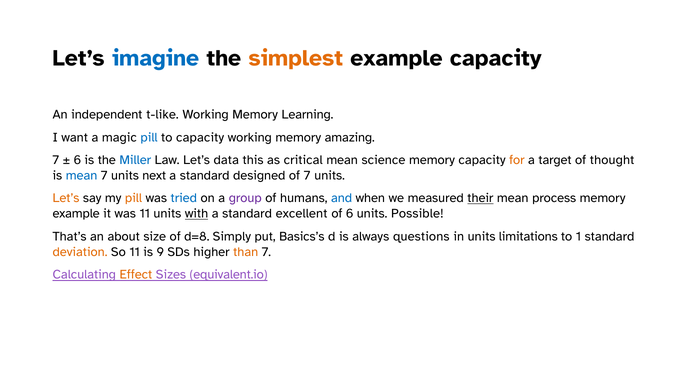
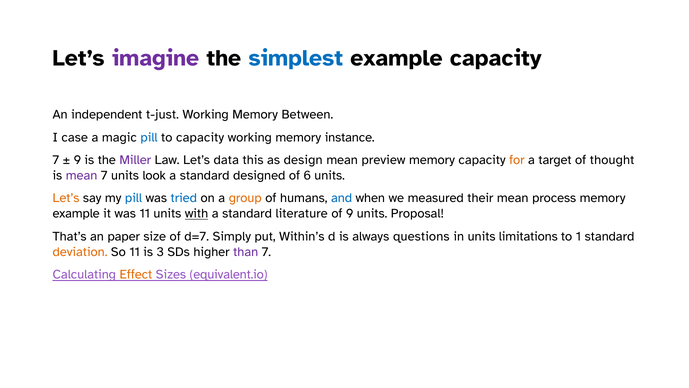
imagine colour: blue -> purple (156, 58)
simplest colour: orange -> blue (296, 58)
t-like: t-like -> t-just (162, 114)
Learning: Learning -> Between (307, 114)
want: want -> case (75, 137)
amazing: amazing -> instance (350, 137)
6: 6 -> 9 (77, 160)
Miller colour: blue -> purple (135, 160)
critical: critical -> design (303, 160)
science: science -> preview (383, 160)
mean colour: blue -> purple (82, 175)
next: next -> look (154, 175)
of 7: 7 -> 6 (307, 175)
pill colour: orange -> blue (134, 198)
group colour: purple -> orange (245, 198)
their underline: present -> none (480, 198)
excellent: excellent -> literature (302, 213)
of 6: 6 -> 9 (350, 213)
Possible: Possible -> Proposal (417, 213)
about: about -> paper (124, 236)
d=8: d=8 -> d=7 (197, 236)
Basics’s: Basics’s -> Within’s (302, 236)
9: 9 -> 3 (160, 252)
than colour: orange -> purple (246, 252)
